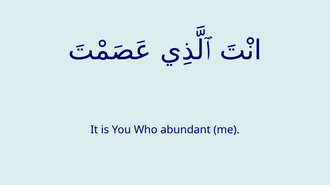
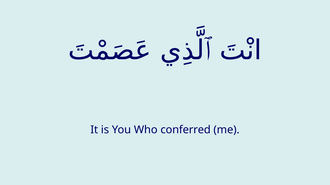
abundant: abundant -> conferred (186, 130)
